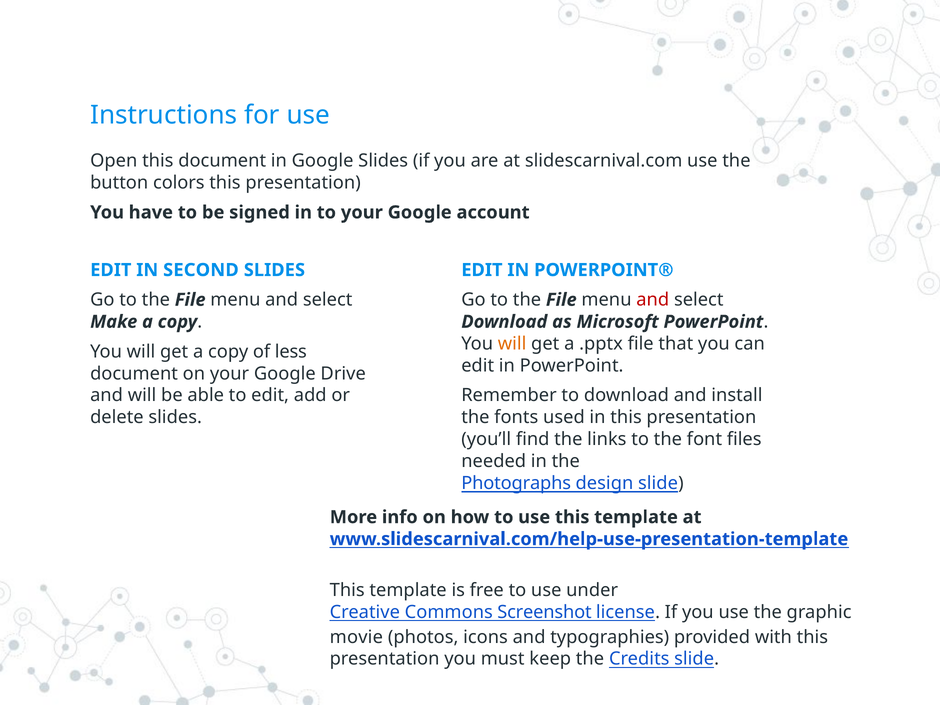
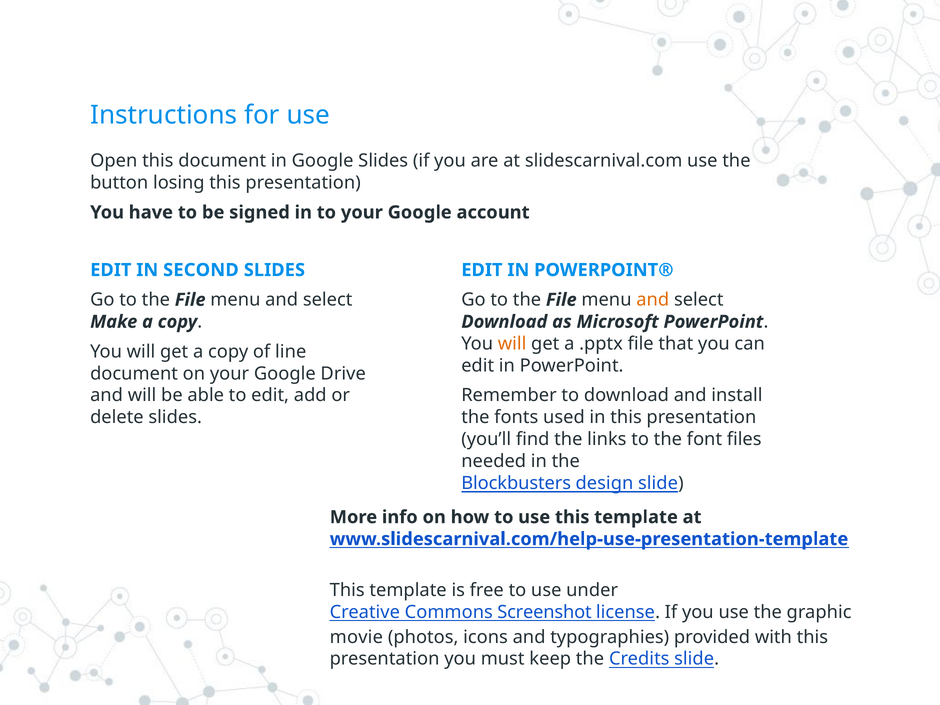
colors: colors -> losing (179, 183)
and colour: red -> orange (653, 300)
less: less -> line (291, 352)
Photographs: Photographs -> Blockbusters (516, 483)
